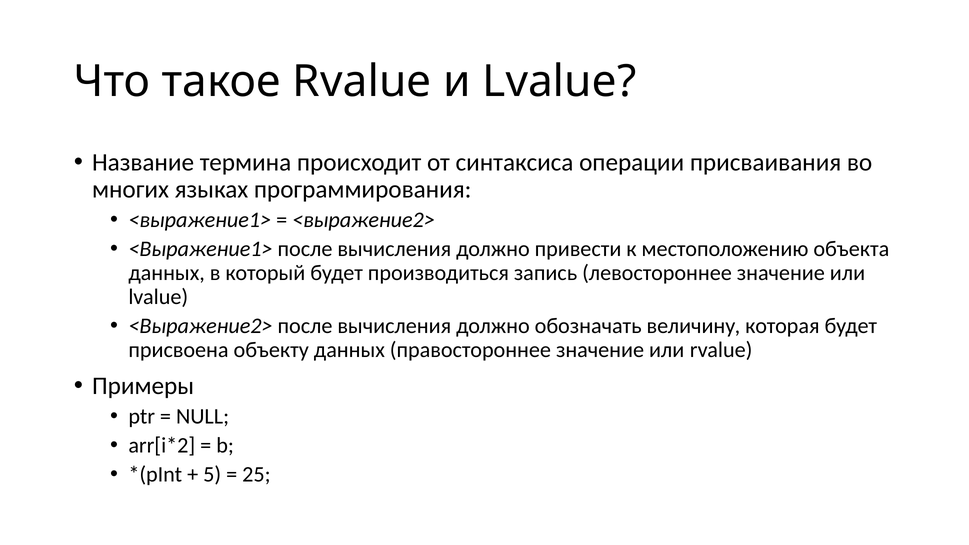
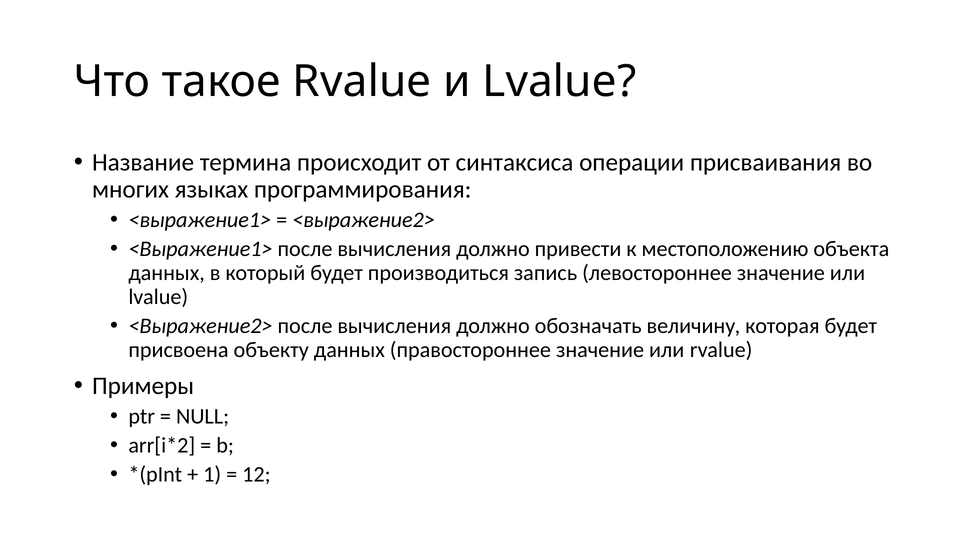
5: 5 -> 1 (212, 474)
25: 25 -> 12 (256, 474)
